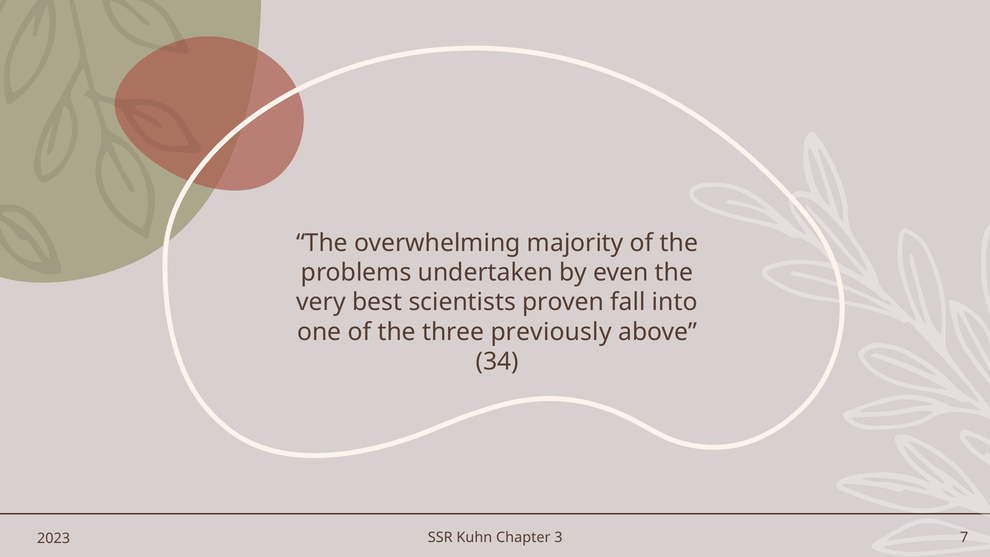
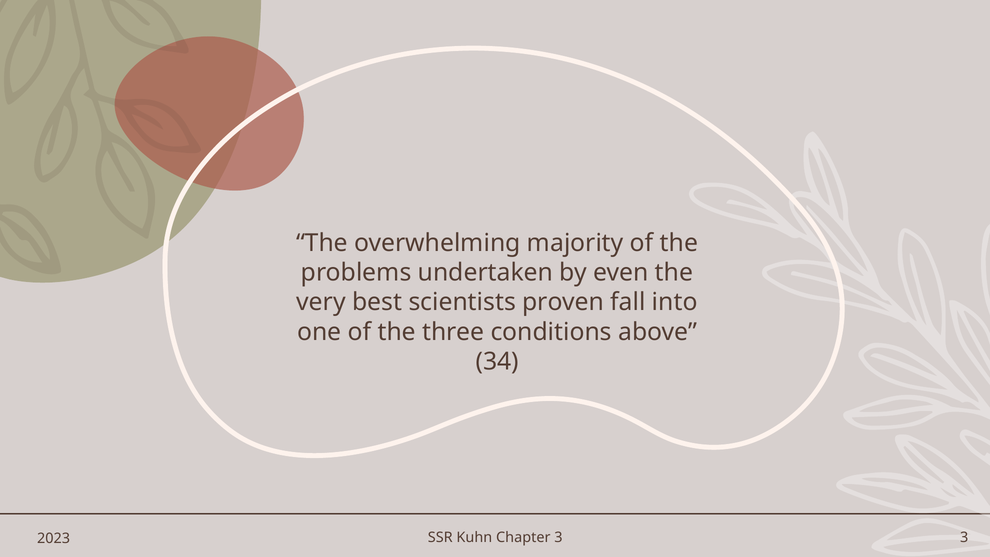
previously: previously -> conditions (551, 332)
3 7: 7 -> 3 (964, 537)
